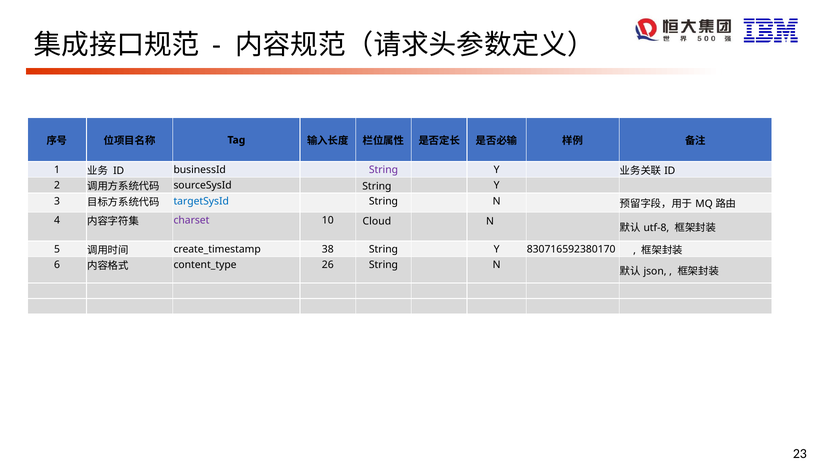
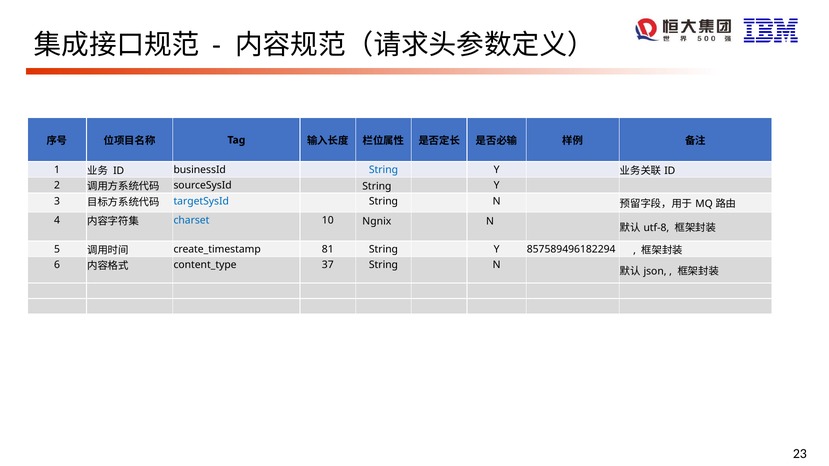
String colour: purple -> blue (383, 170)
charset colour: purple -> blue (191, 221)
Cloud: Cloud -> Ngnix (377, 222)
38: 38 -> 81 (328, 250)
830716592380170: 830716592380170 -> 857589496182294 (571, 250)
26: 26 -> 37 (328, 265)
